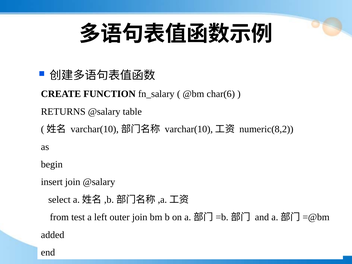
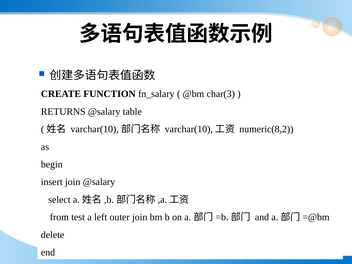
char(6: char(6 -> char(3 (221, 94)
added: added -> delete (53, 235)
